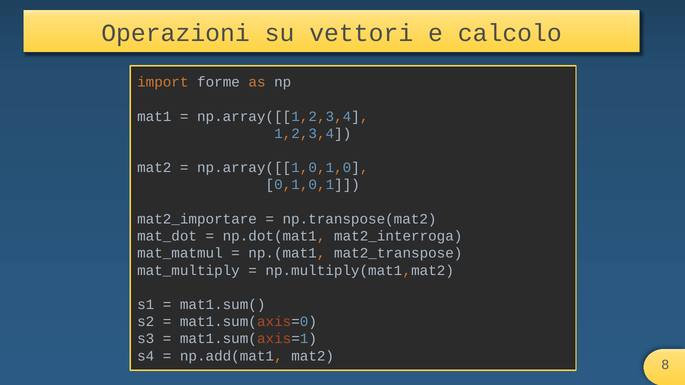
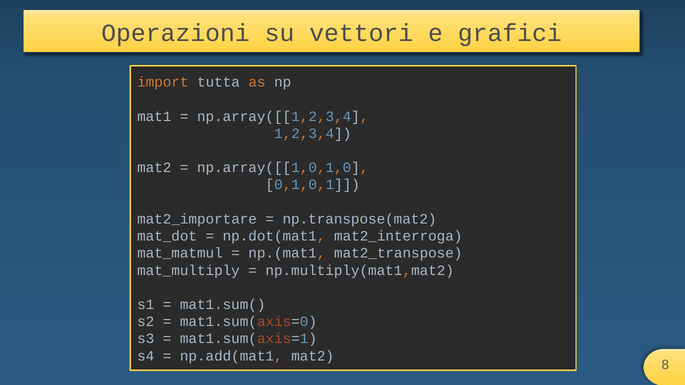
calcolo: calcolo -> grafici (510, 33)
forme: forme -> tutta (219, 82)
